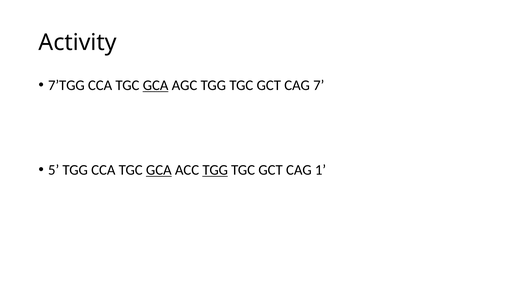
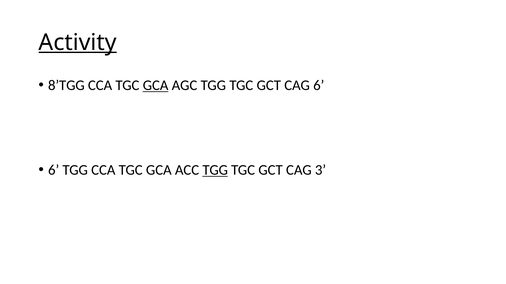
Activity underline: none -> present (78, 43)
7’TGG: 7’TGG -> 8’TGG (66, 86)
CAG 7: 7 -> 6 (319, 86)
5: 5 -> 6 (54, 170)
GCA underline: present -> none (159, 170)
1: 1 -> 3 (321, 170)
